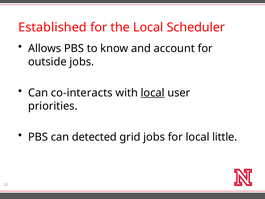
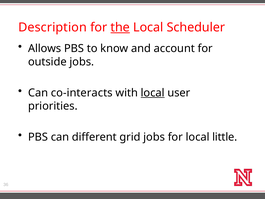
Established: Established -> Description (53, 27)
the underline: none -> present (120, 27)
detected: detected -> different (94, 137)
